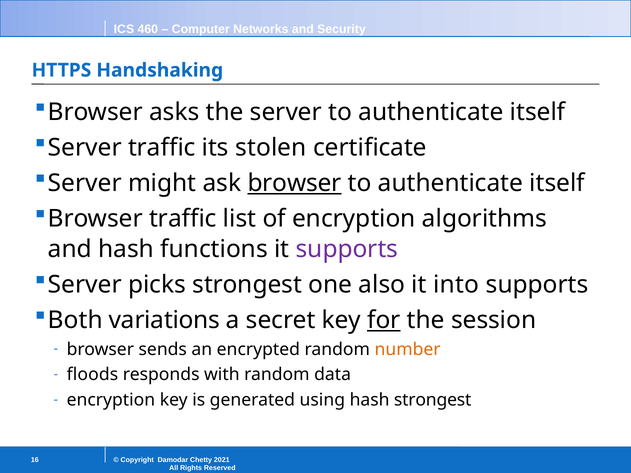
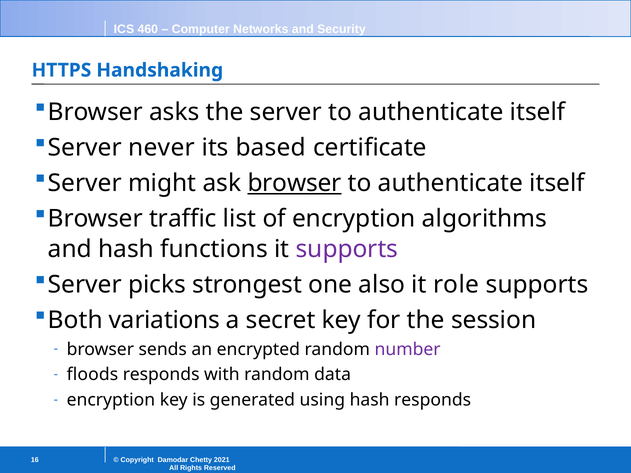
Server traffic: traffic -> never (162, 148)
stolen: stolen -> based (271, 148)
into: into -> role (456, 285)
for underline: present -> none (384, 320)
number colour: orange -> purple (408, 350)
hash strongest: strongest -> responds (433, 400)
